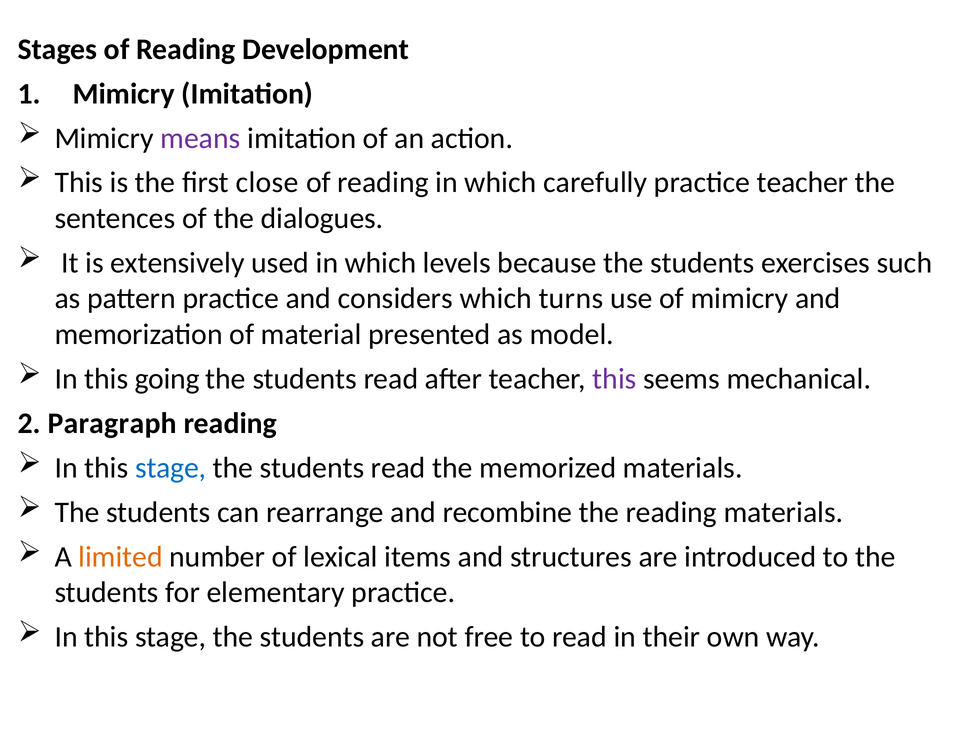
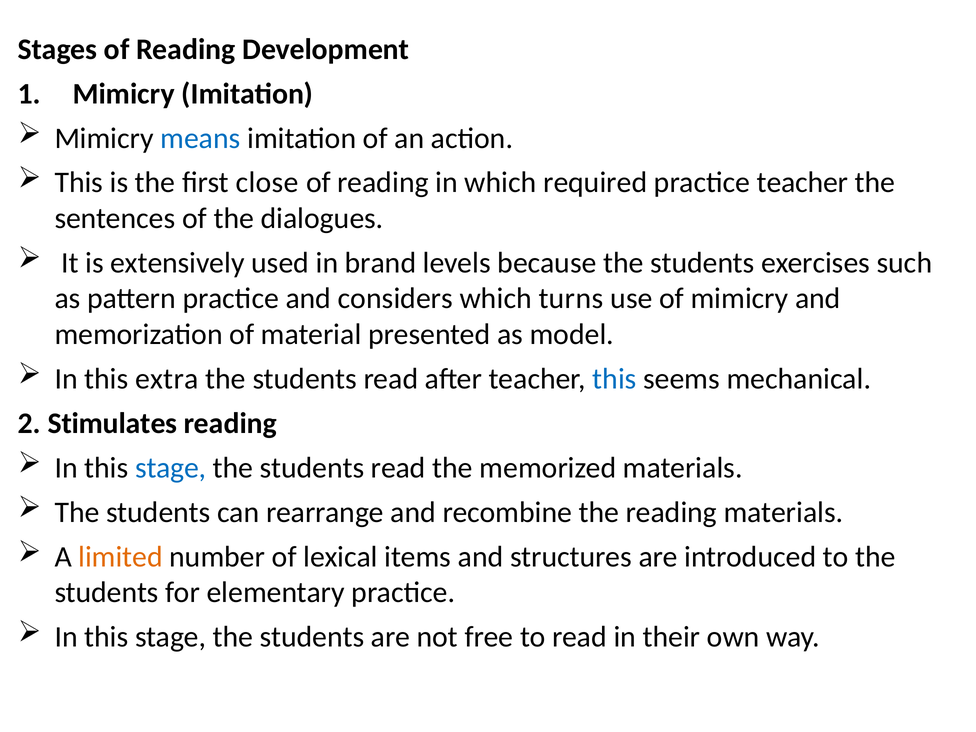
means colour: purple -> blue (200, 138)
carefully: carefully -> required (595, 183)
used in which: which -> brand (381, 263)
going: going -> extra (167, 379)
this colour: purple -> blue (614, 379)
Paragraph: Paragraph -> Stimulates (112, 423)
